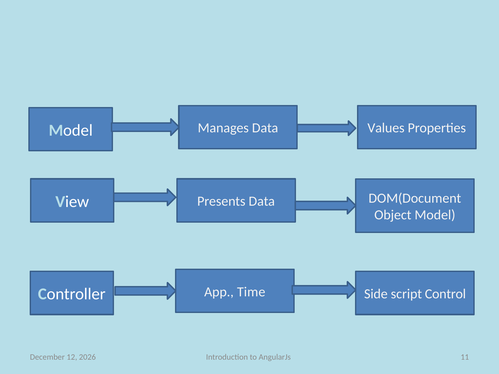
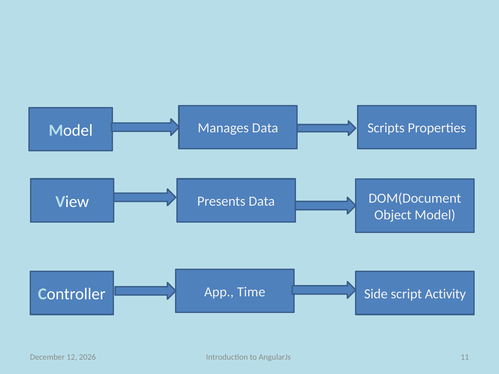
Values: Values -> Scripts (386, 128)
Control: Control -> Activity (445, 294)
